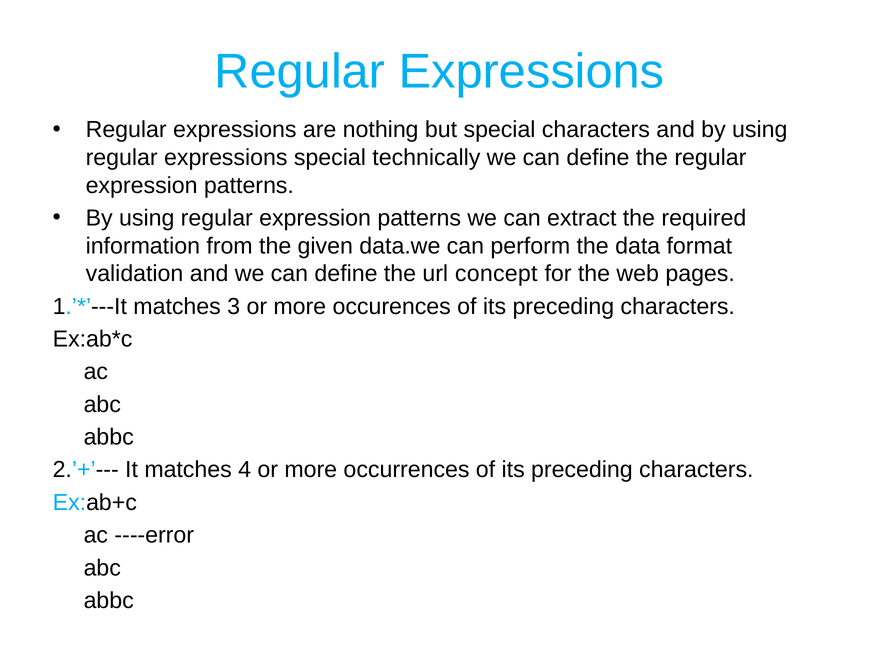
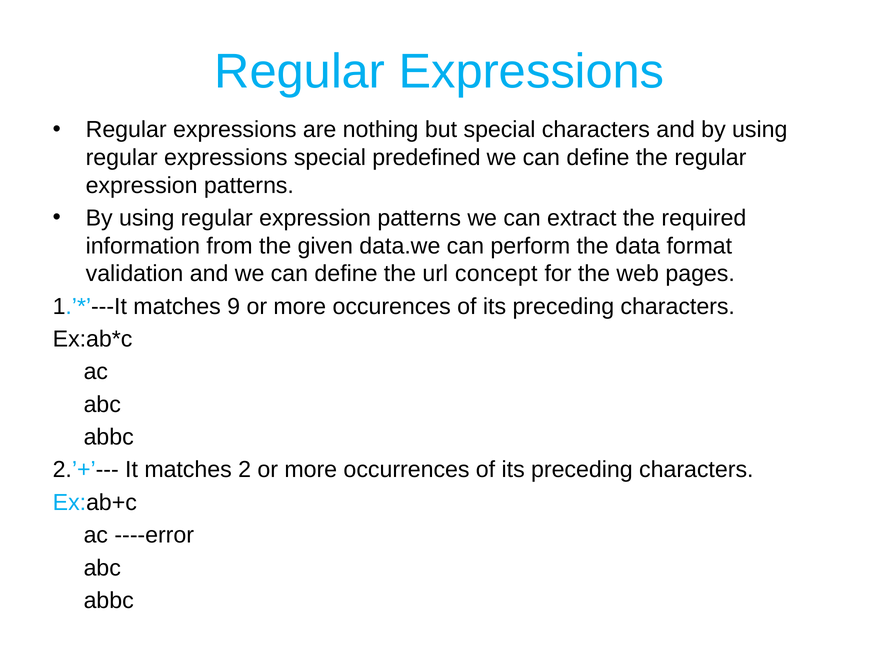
technically: technically -> predefined (426, 158)
3: 3 -> 9 (234, 307)
4: 4 -> 2 (245, 470)
